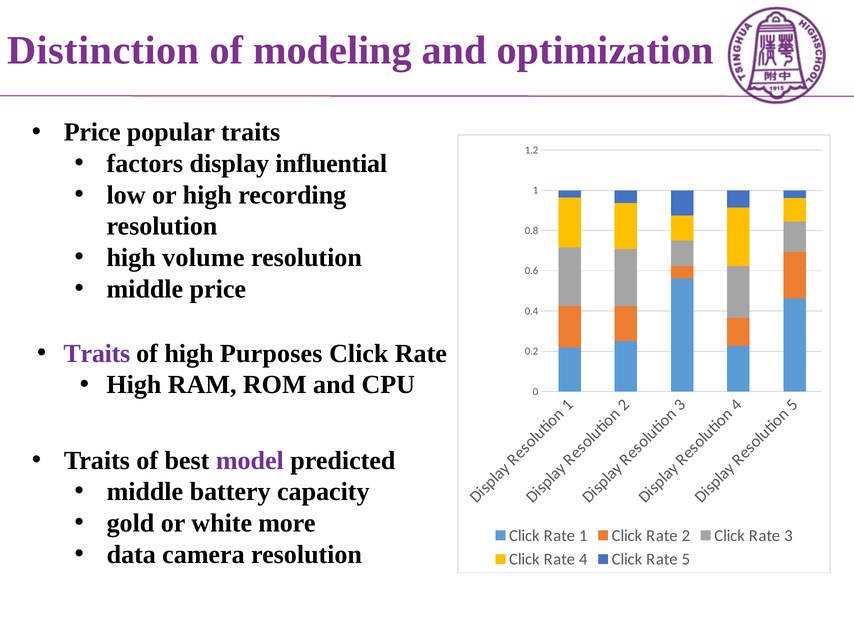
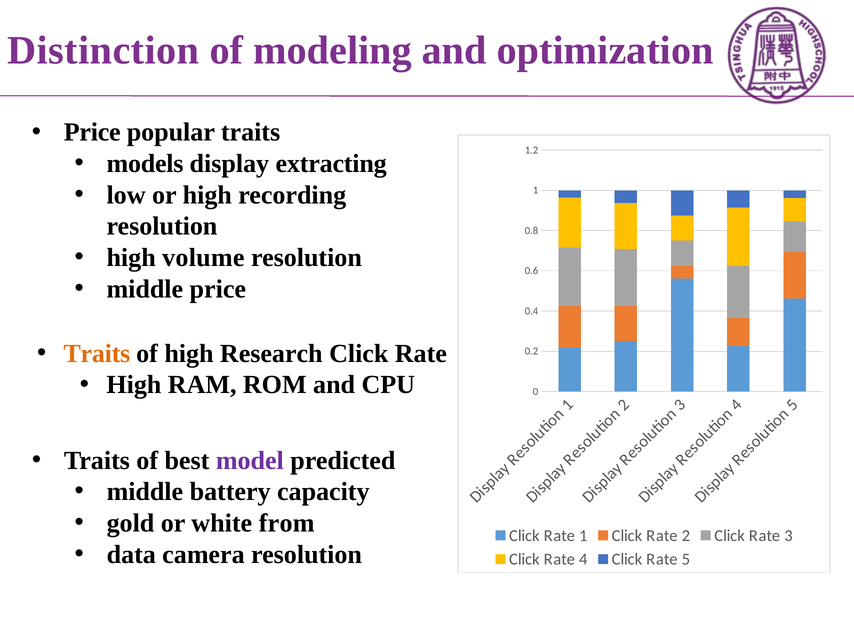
factors: factors -> models (145, 164)
influential: influential -> extracting (331, 164)
Traits colour: purple -> orange (97, 353)
Purposes: Purposes -> Research (271, 353)
more: more -> from (287, 523)
